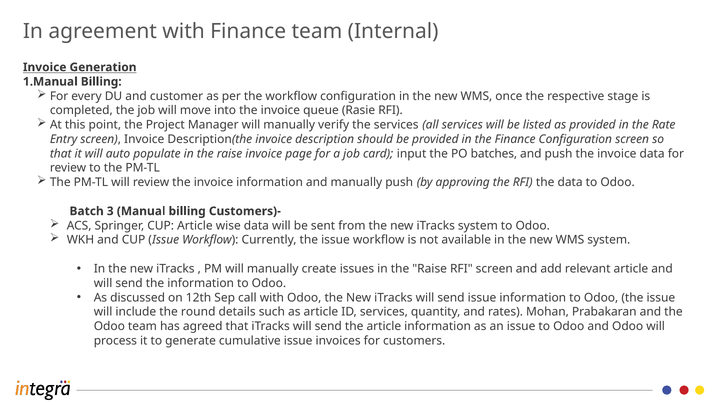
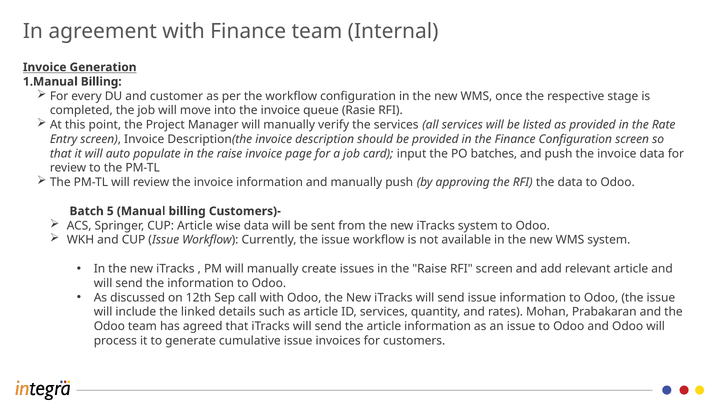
3: 3 -> 5 (110, 211)
round: round -> linked (198, 312)
